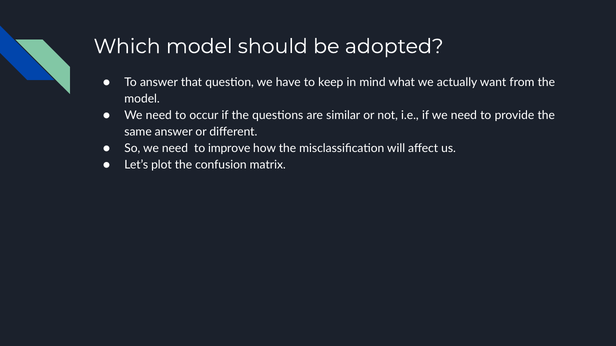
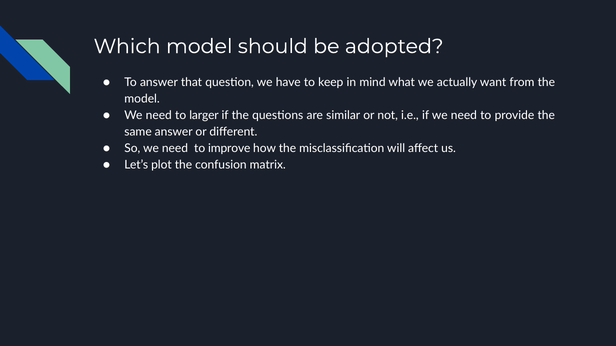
occur: occur -> larger (204, 116)
